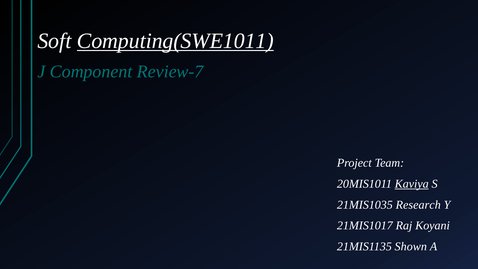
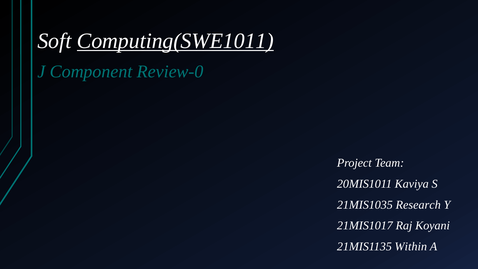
Review-7: Review-7 -> Review-0 (170, 71)
Kaviya underline: present -> none (412, 184)
Shown: Shown -> Within (411, 246)
